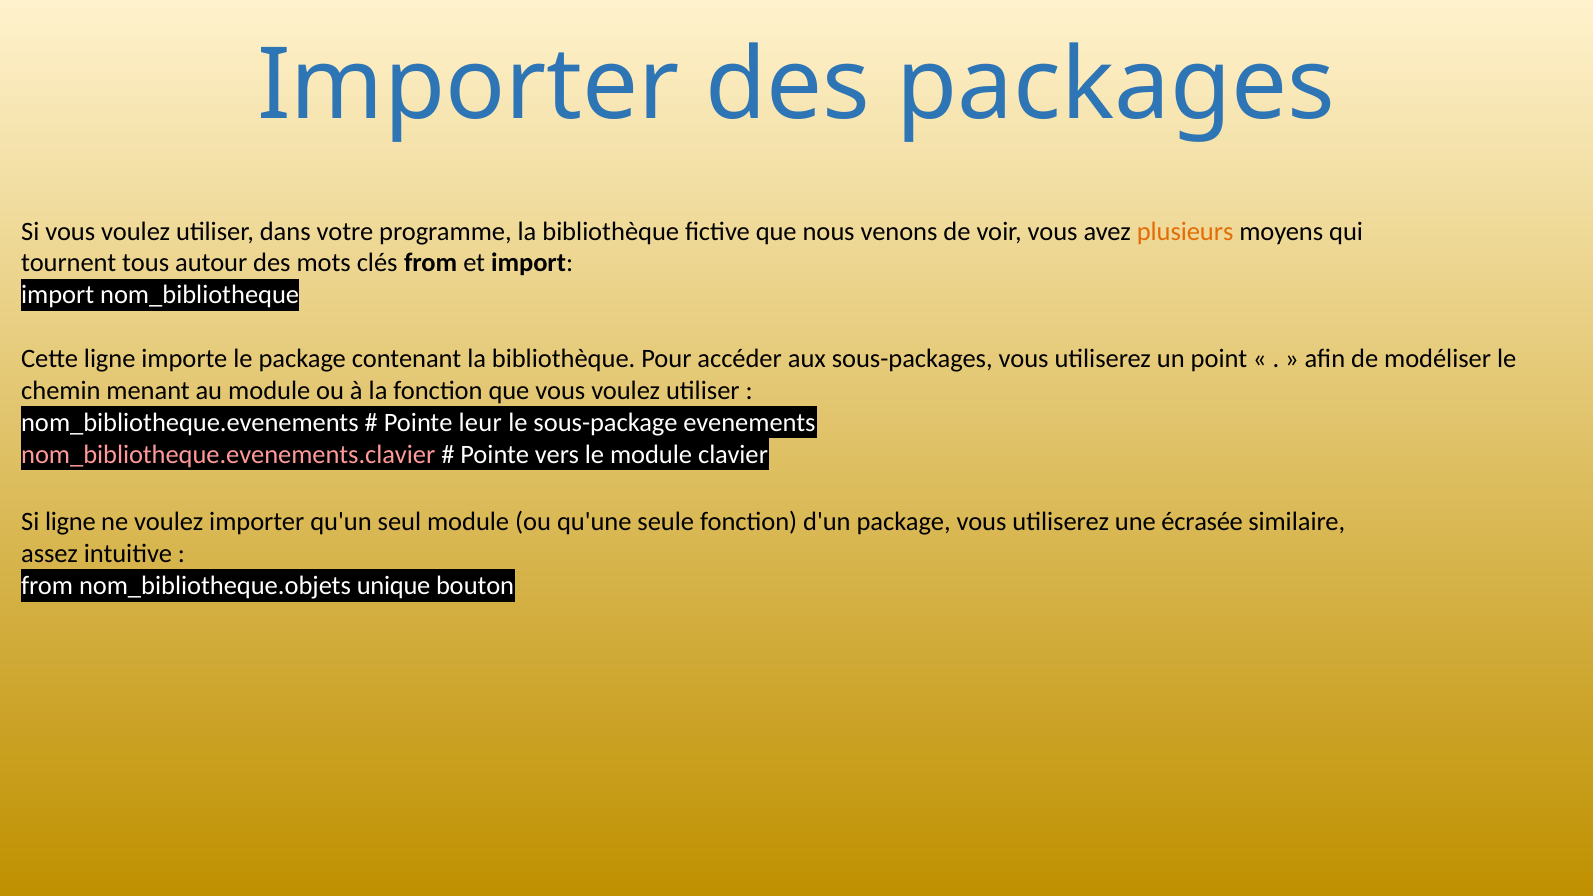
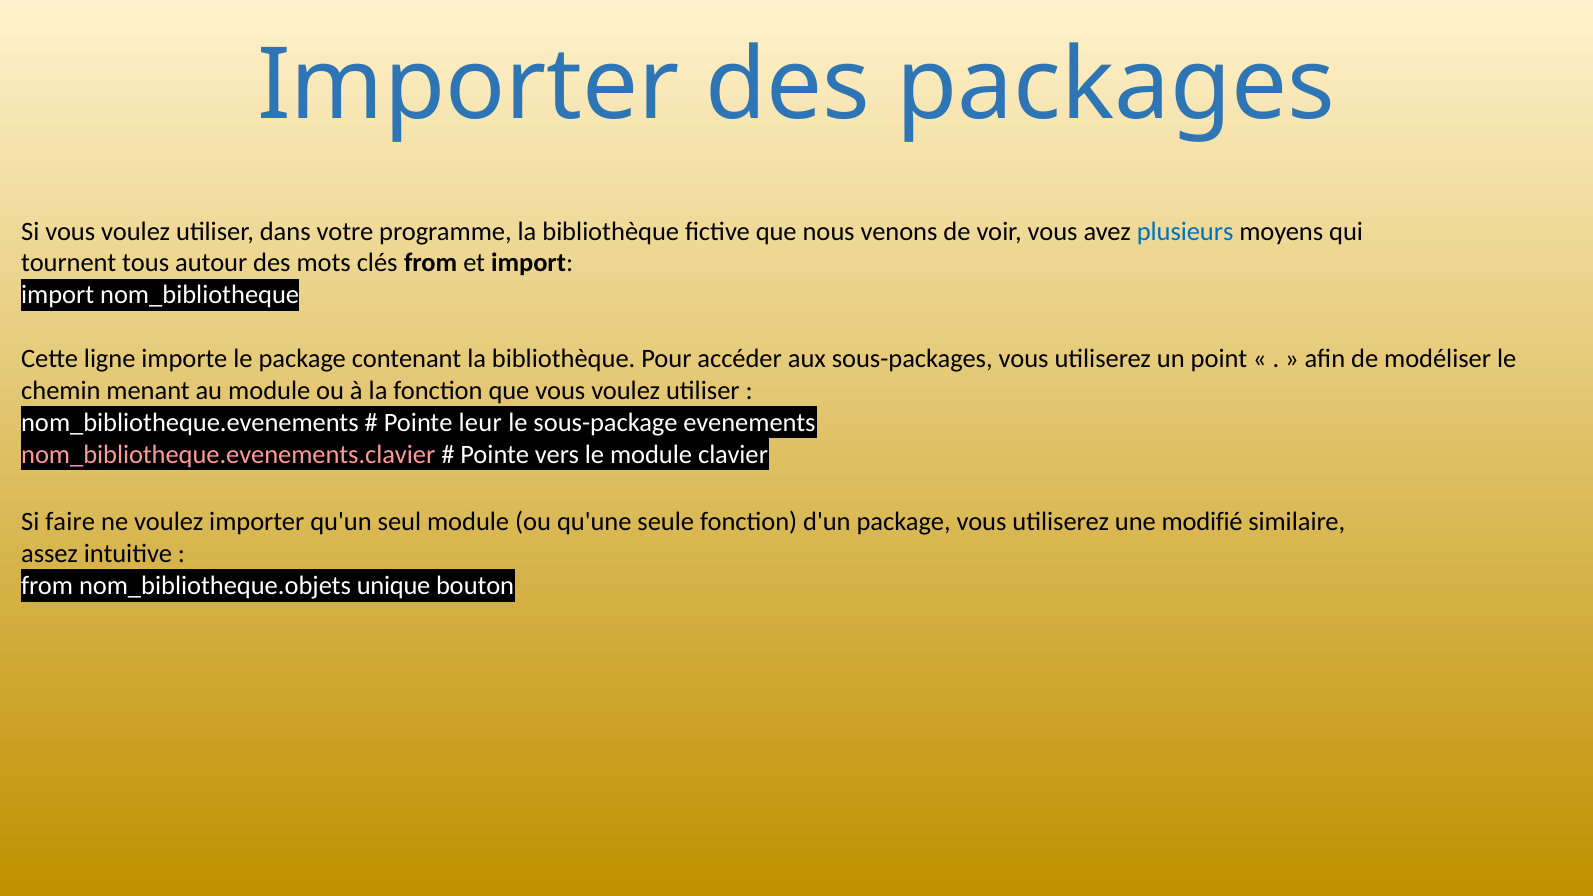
plusieurs colour: orange -> blue (1185, 231)
Si ligne: ligne -> faire (70, 522)
écrasée: écrasée -> modifié (1202, 522)
